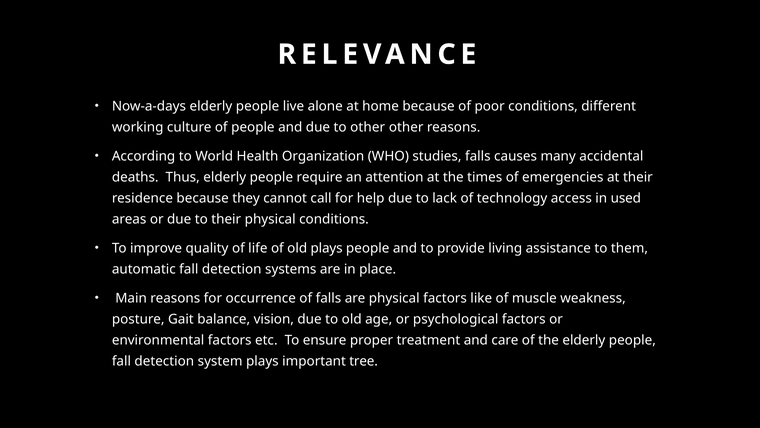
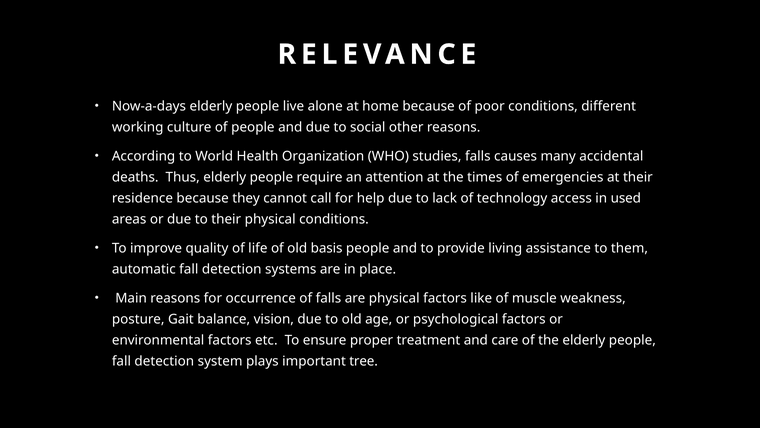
to other: other -> social (368, 127)
old plays: plays -> basis (327, 248)
